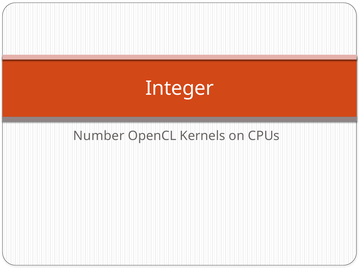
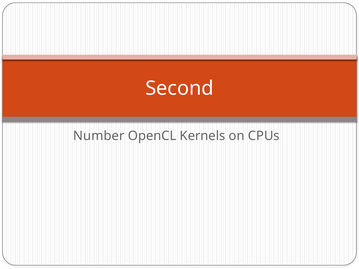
Integer: Integer -> Second (180, 88)
